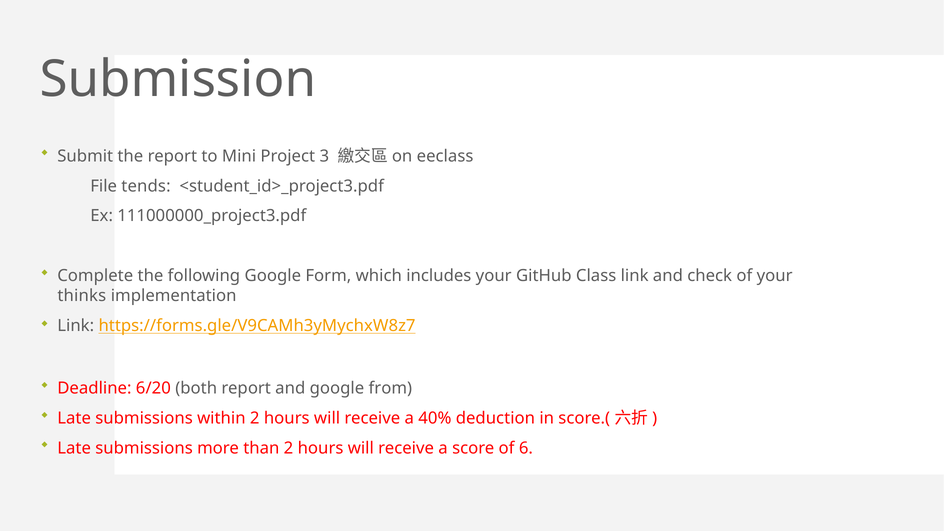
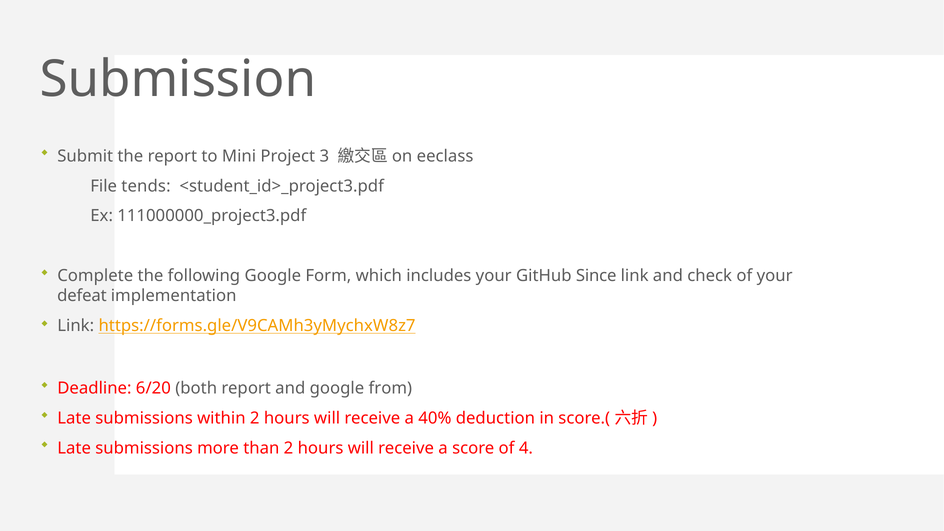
Class: Class -> Since (596, 276)
thinks: thinks -> defeat (82, 296)
6: 6 -> 4 (526, 448)
